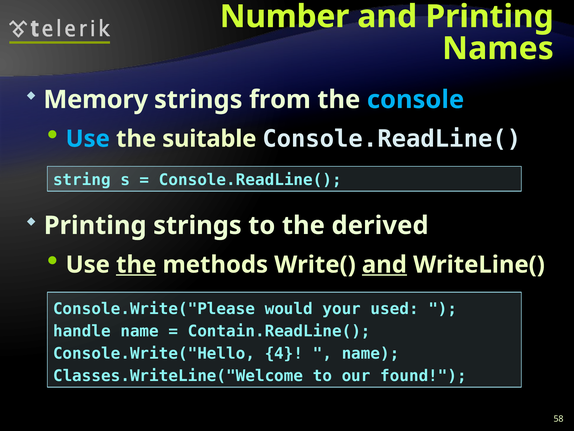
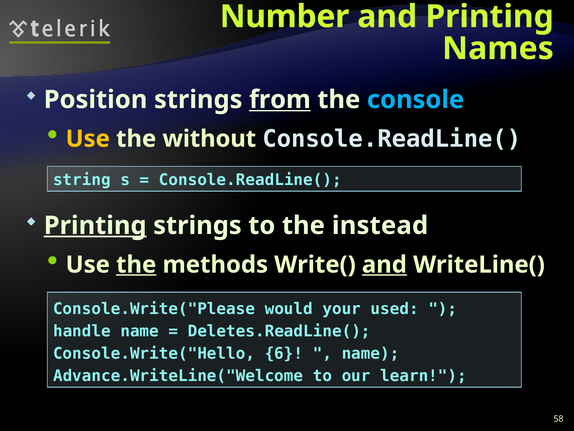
Memory: Memory -> Position (96, 100)
from underline: none -> present (280, 100)
Use colour: light blue -> yellow (88, 139)
suitable: suitable -> without (209, 139)
Printing underline: none -> present (95, 225)
derived: derived -> instead (380, 225)
Contain.ReadLine(: Contain.ReadLine( -> Deletes.ReadLine( (279, 331)
4: 4 -> 6 (284, 353)
Classes.WriteLine("Welcome: Classes.WriteLine("Welcome -> Advance.WriteLine("Welcome (178, 375)
found: found -> learn (423, 375)
